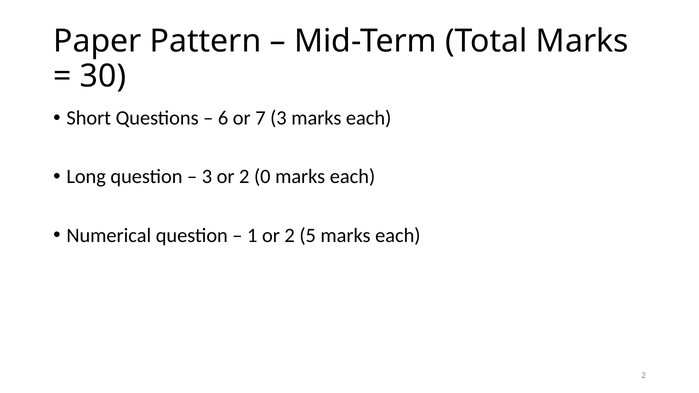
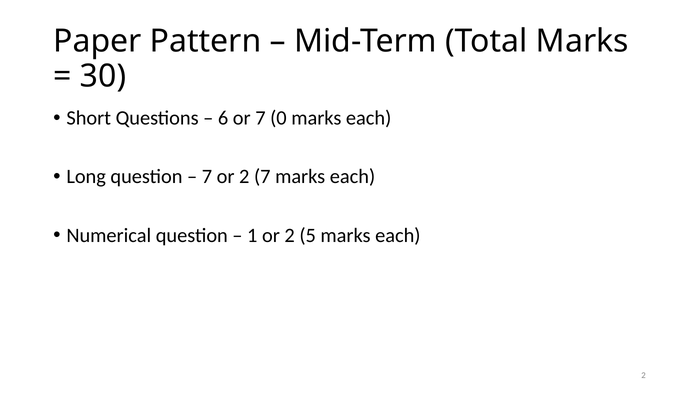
7 3: 3 -> 0 (278, 118)
3: 3 -> 7 (207, 177)
2 0: 0 -> 7 (262, 177)
